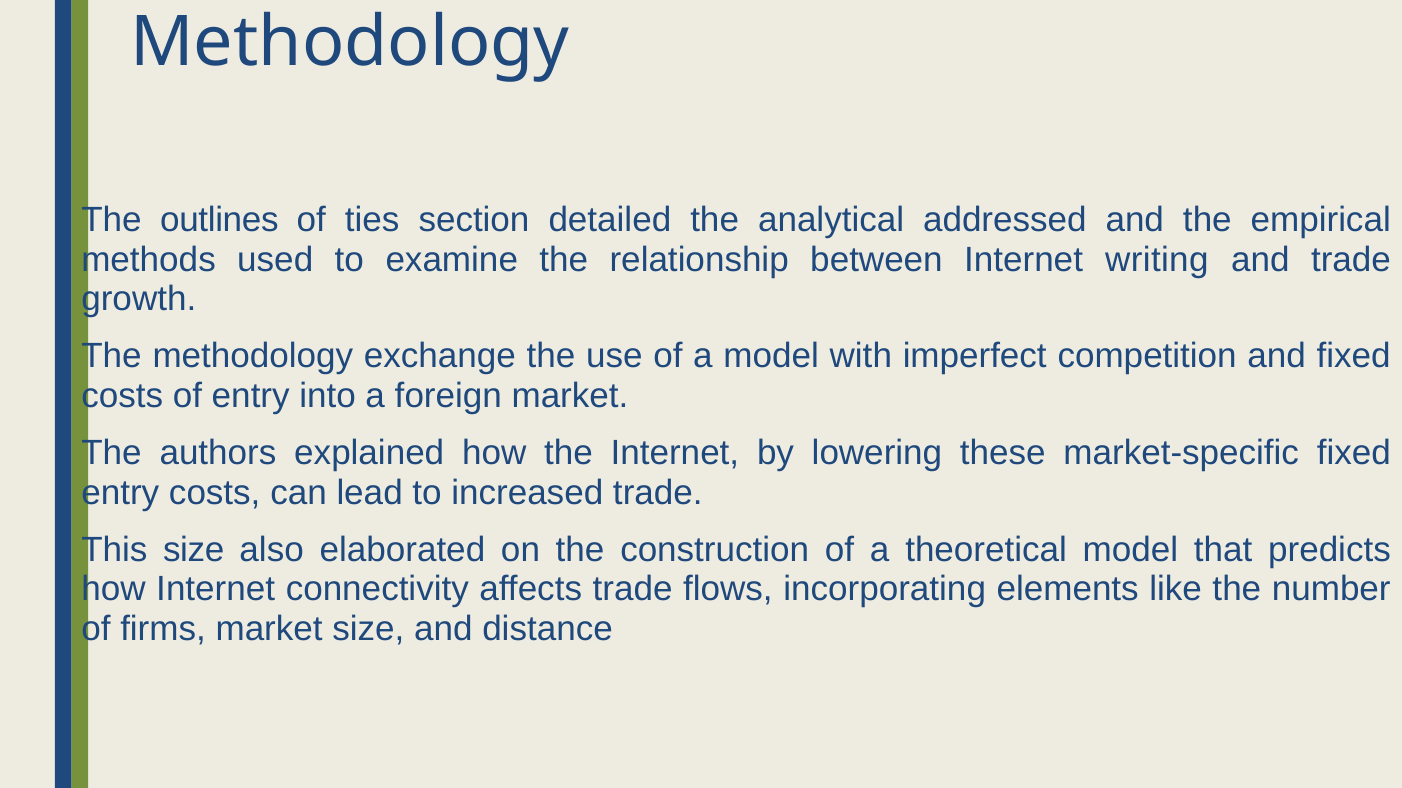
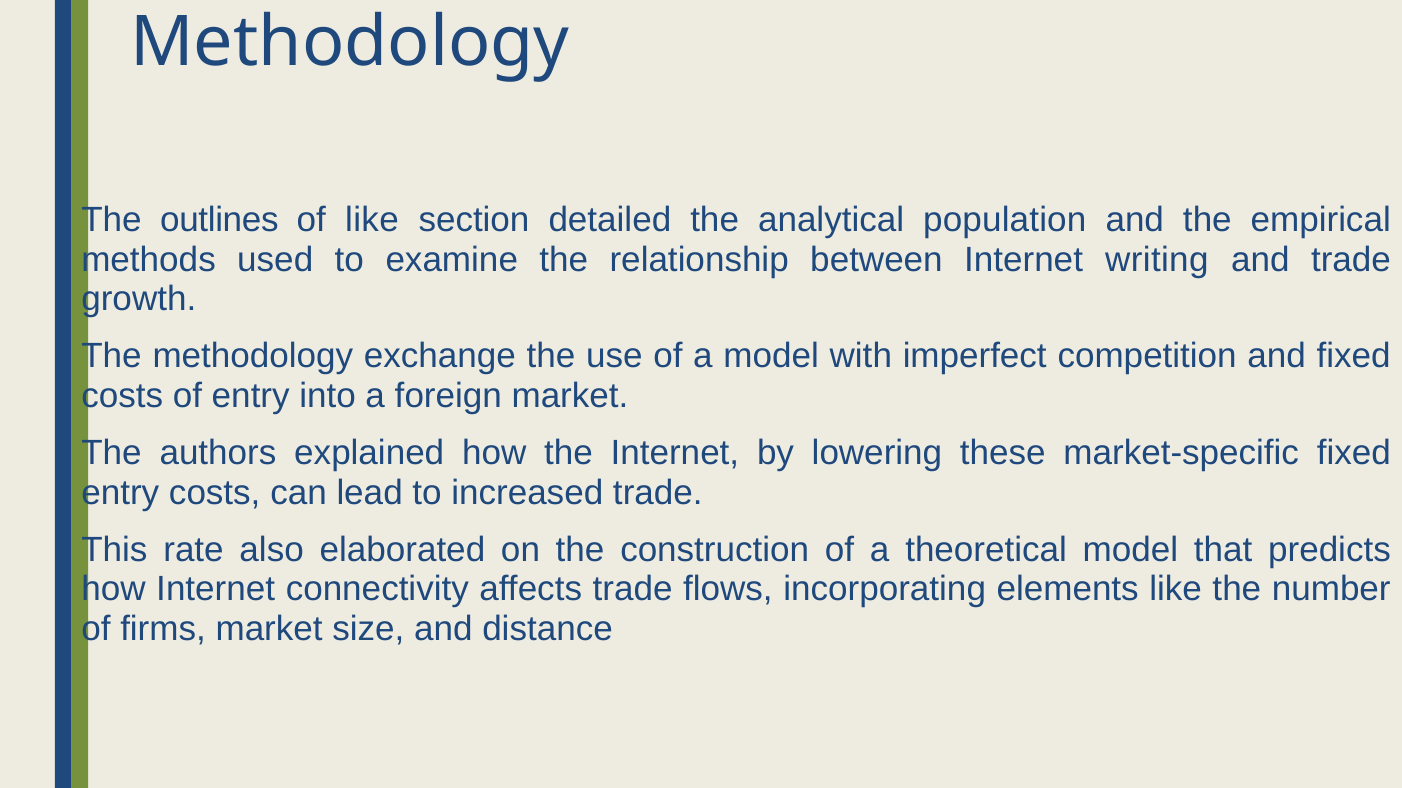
of ties: ties -> like (372, 221)
addressed: addressed -> population (1005, 221)
This size: size -> rate (194, 550)
